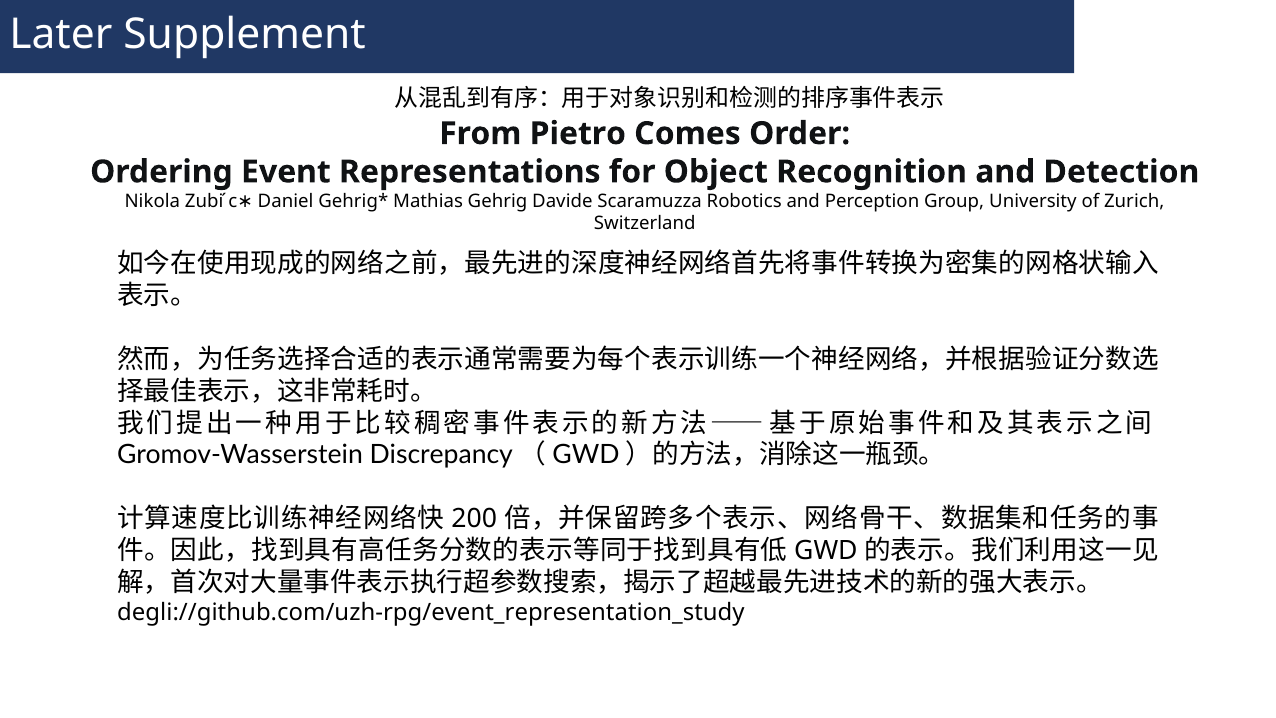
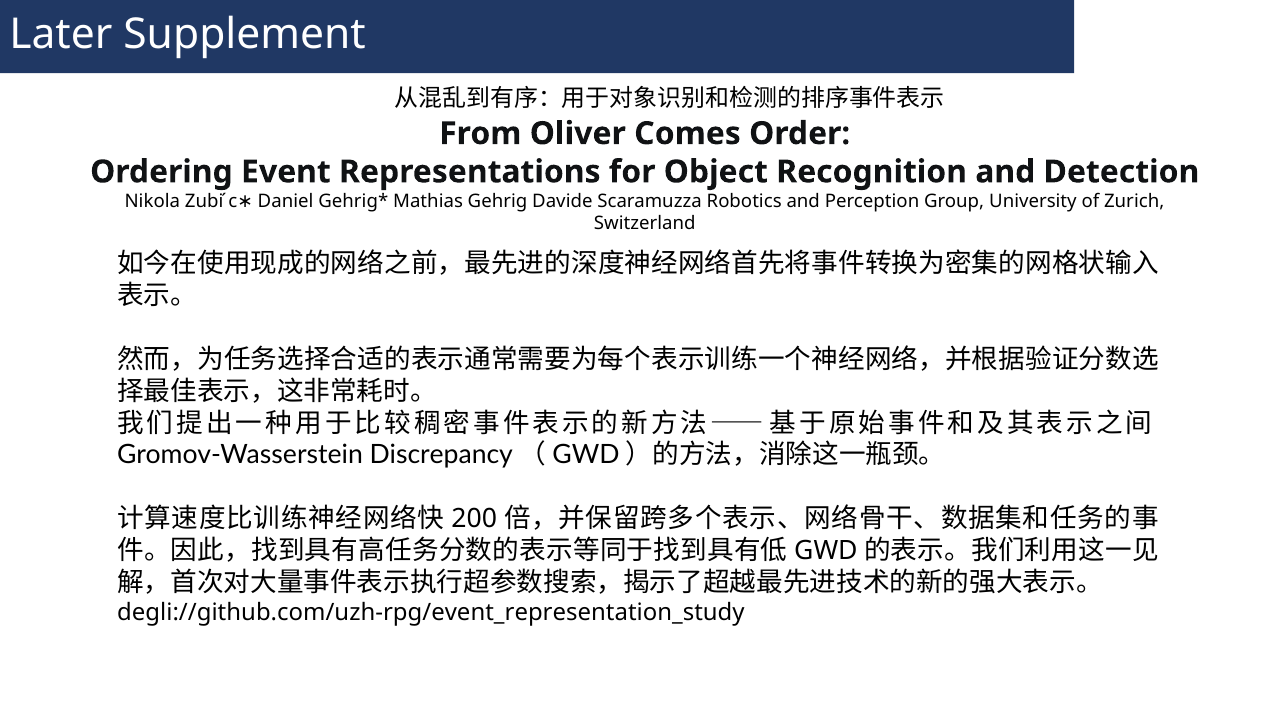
Pietro: Pietro -> Oliver (578, 134)
